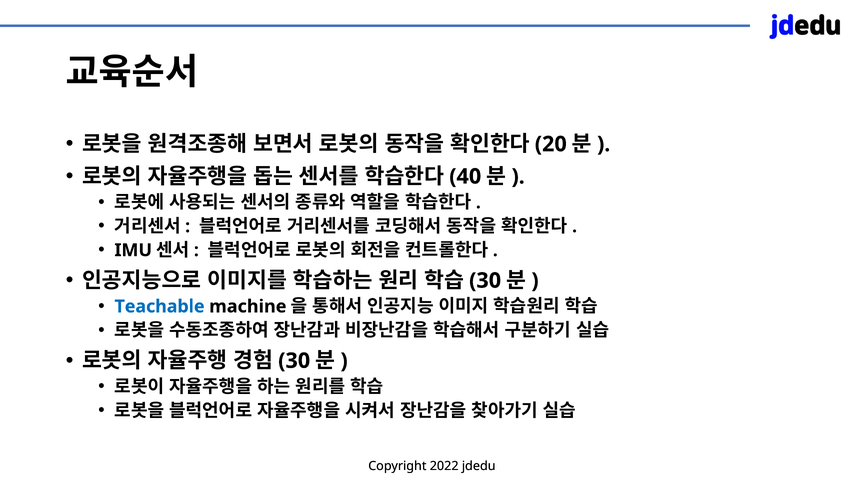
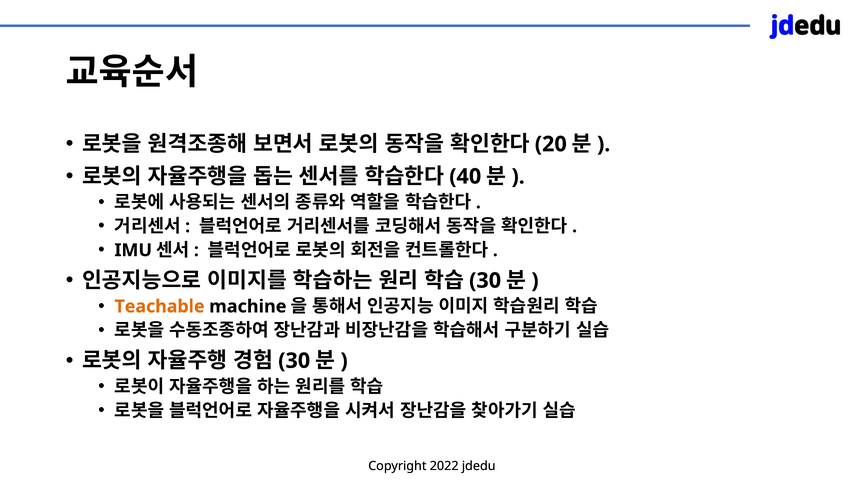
Teachable colour: blue -> orange (160, 306)
